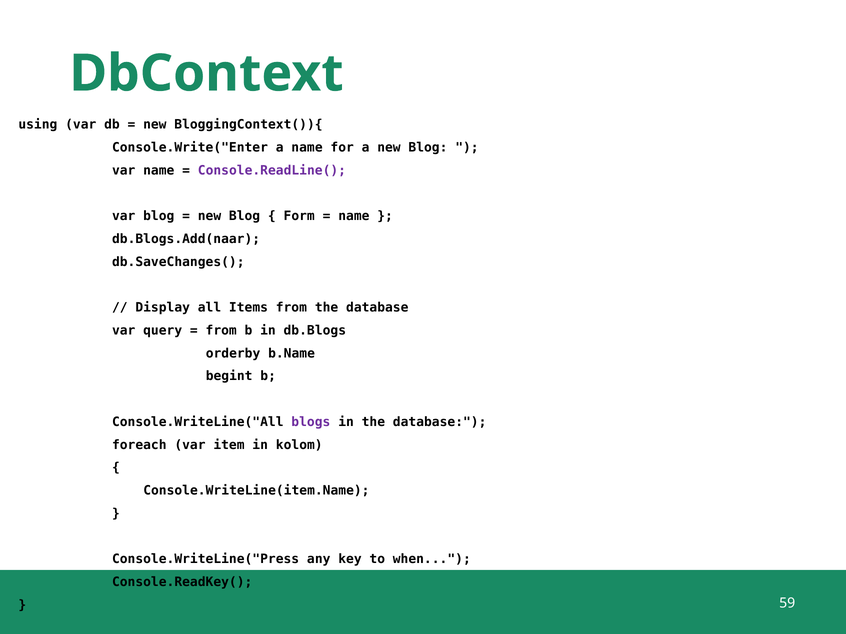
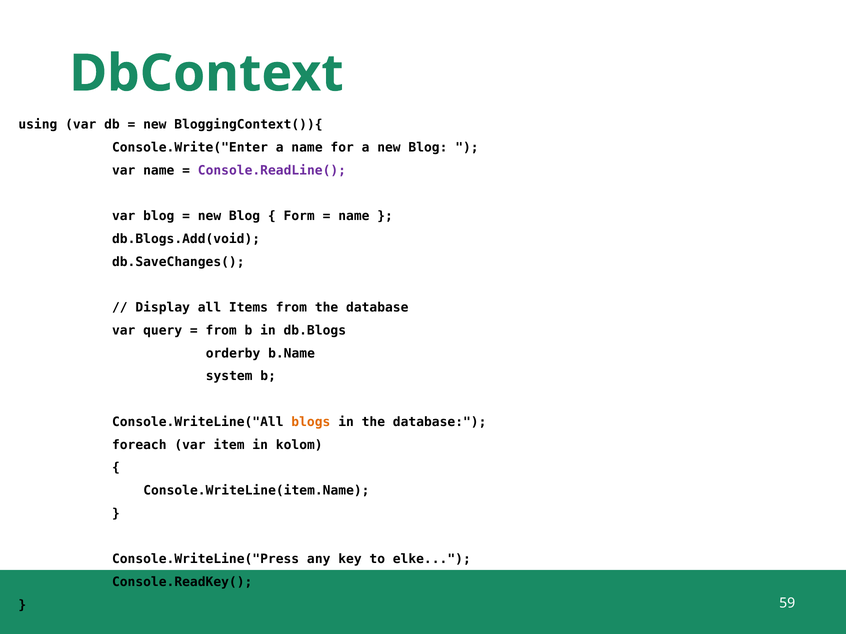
db.Blogs.Add(naar: db.Blogs.Add(naar -> db.Blogs.Add(void (186, 239)
begint: begint -> system (229, 377)
blogs colour: purple -> orange (311, 422)
when: when -> elke (432, 560)
